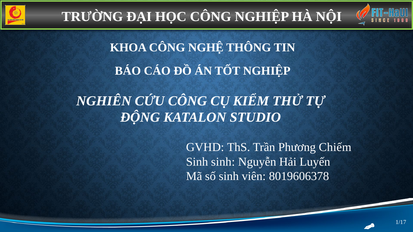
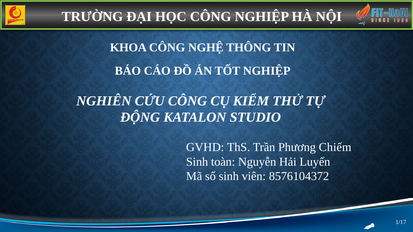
Sinh sinh: sinh -> toàn (223, 162)
8019606378: 8019606378 -> 8576104372 (299, 176)
